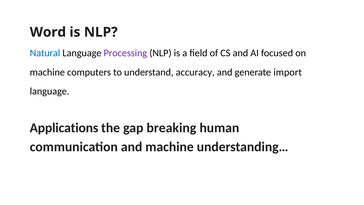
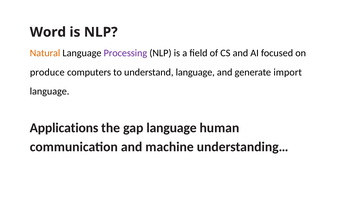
Natural colour: blue -> orange (45, 53)
machine: machine -> produce (47, 72)
understand accuracy: accuracy -> language (195, 72)
gap breaking: breaking -> language (172, 128)
